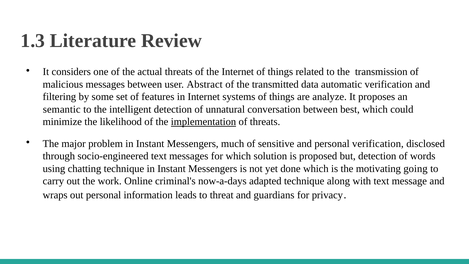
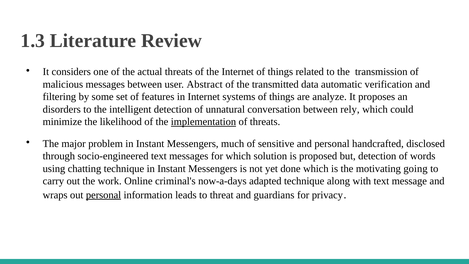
semantic: semantic -> disorders (62, 109)
best: best -> rely (350, 109)
personal verification: verification -> handcrafted (378, 143)
personal underline: none -> present (104, 195)
